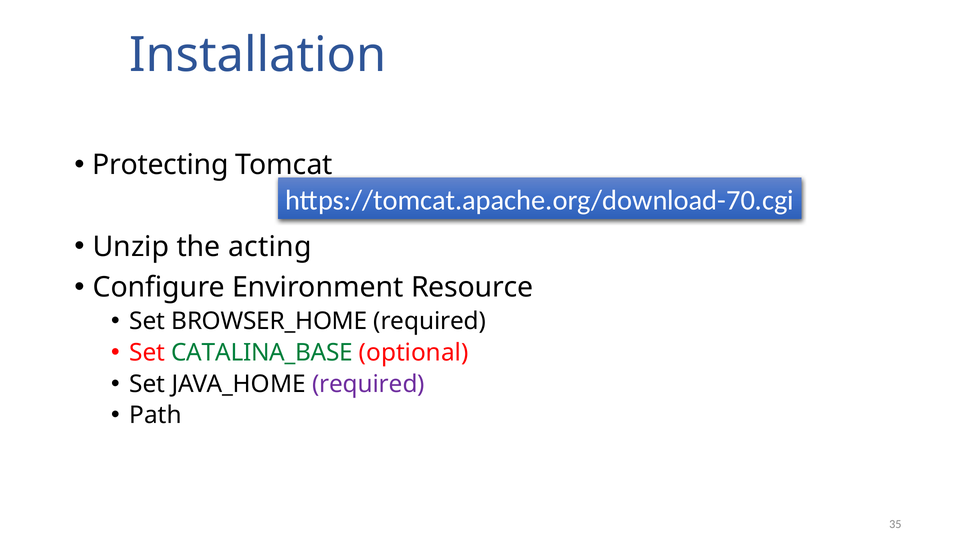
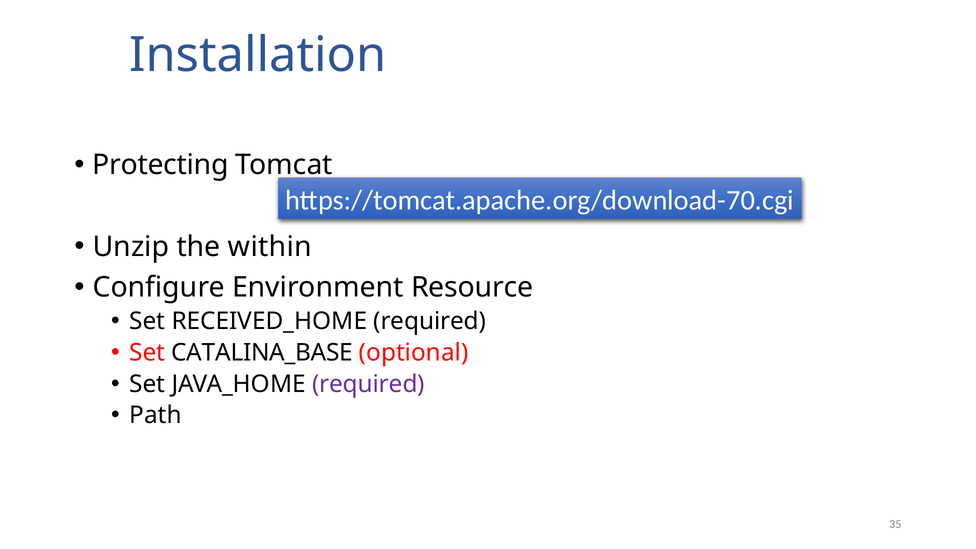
acting: acting -> within (270, 247)
BROWSER_HOME: BROWSER_HOME -> RECEIVED_HOME (269, 321)
CATALINA_BASE colour: green -> black (262, 353)
